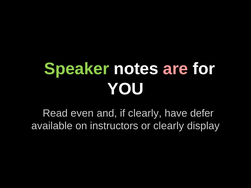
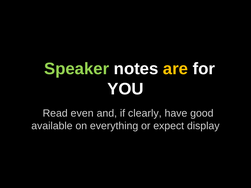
are colour: pink -> yellow (176, 69)
defer: defer -> good (202, 113)
instructors: instructors -> everything (114, 126)
or clearly: clearly -> expect (169, 126)
